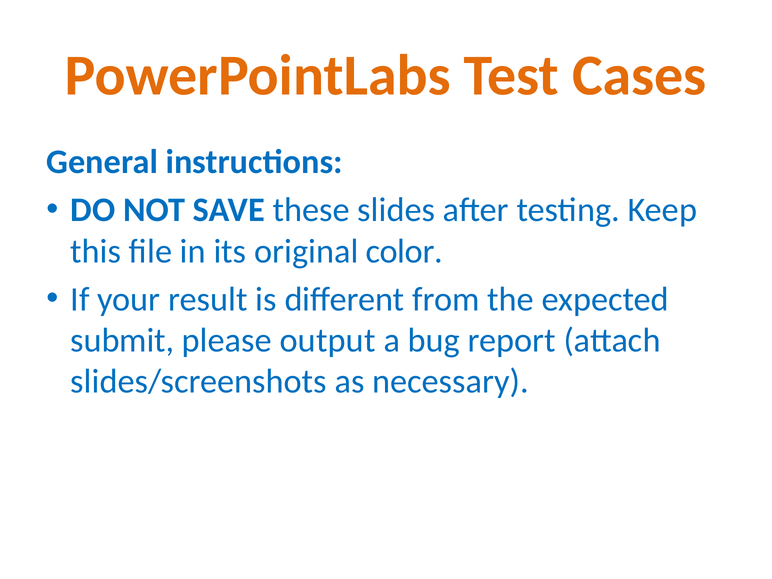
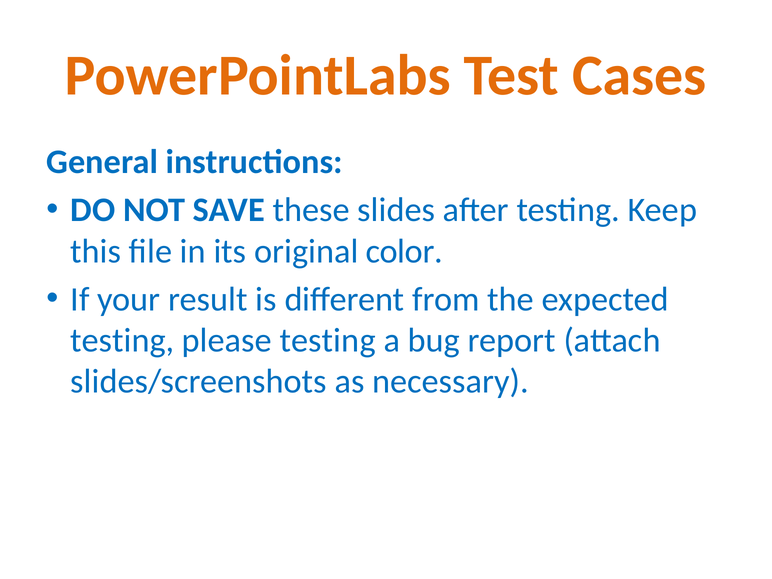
submit: submit -> testing (122, 340)
please output: output -> testing (328, 340)
